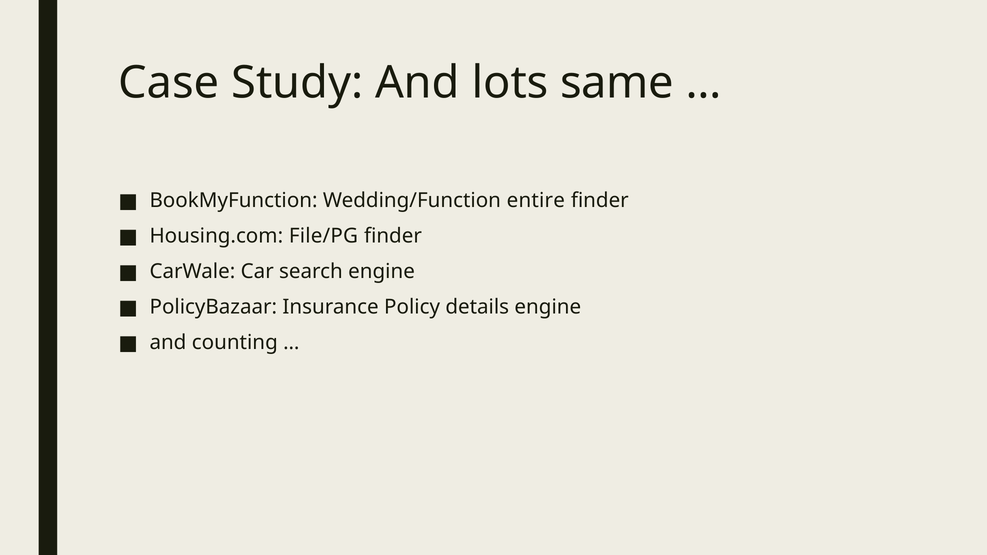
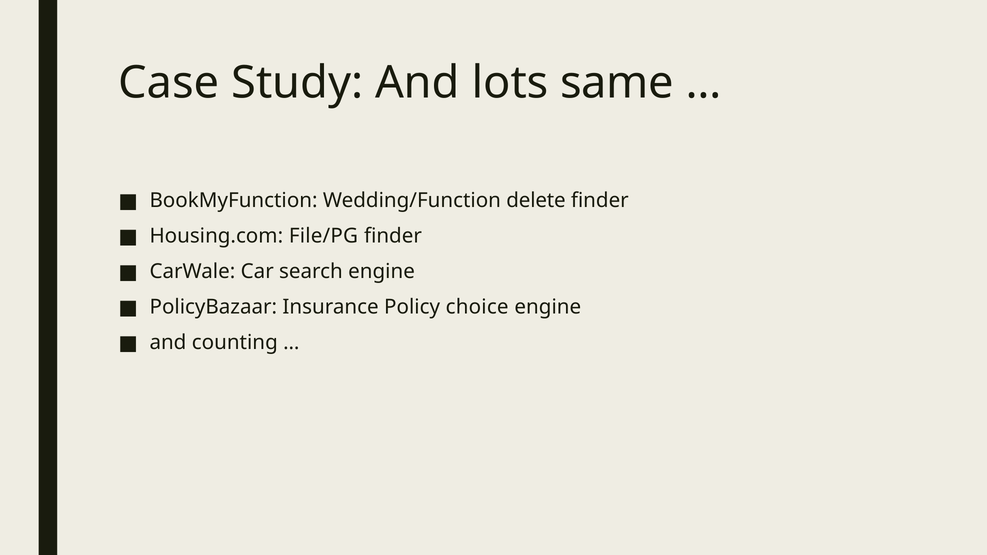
entire: entire -> delete (536, 201)
details: details -> choice (477, 307)
